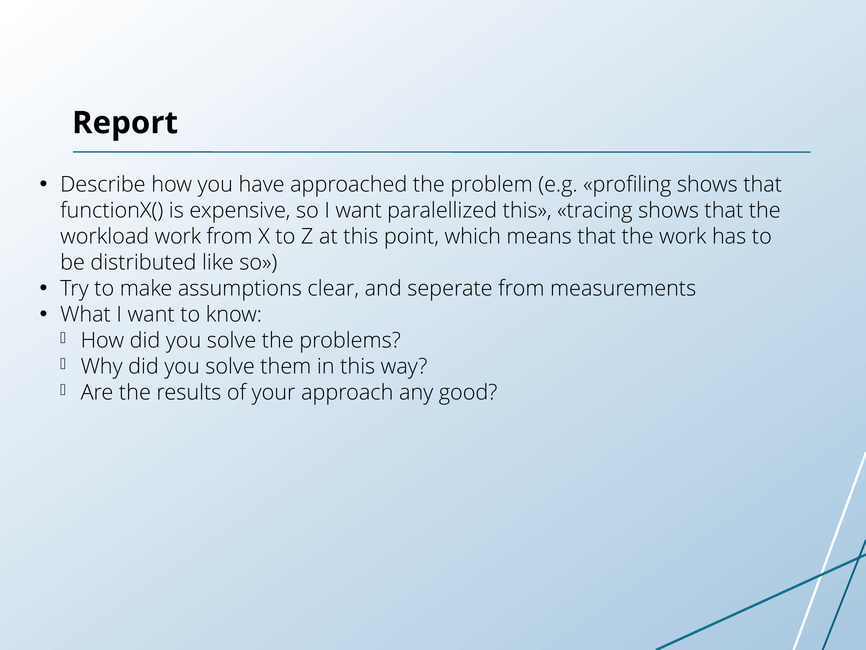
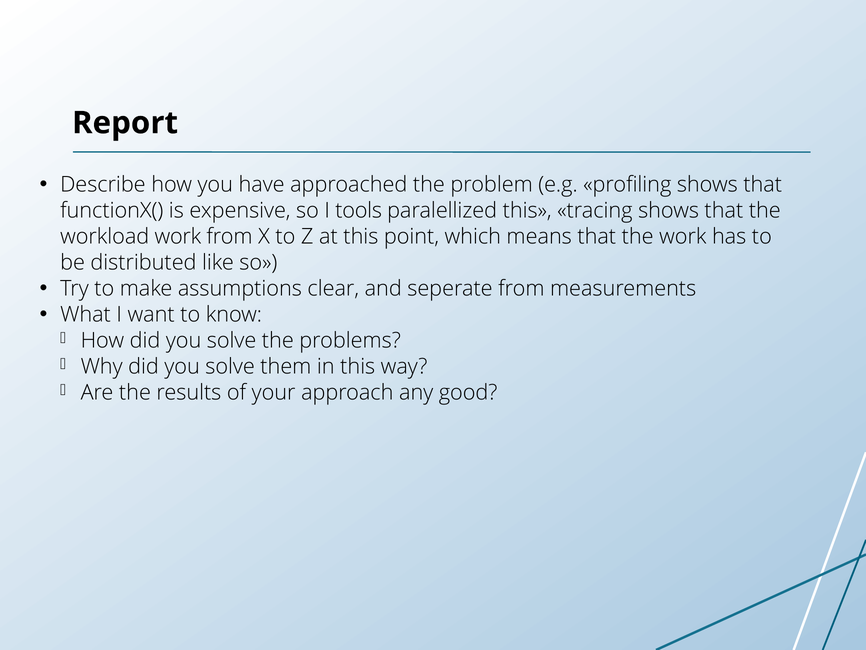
so I want: want -> tools (359, 211)
